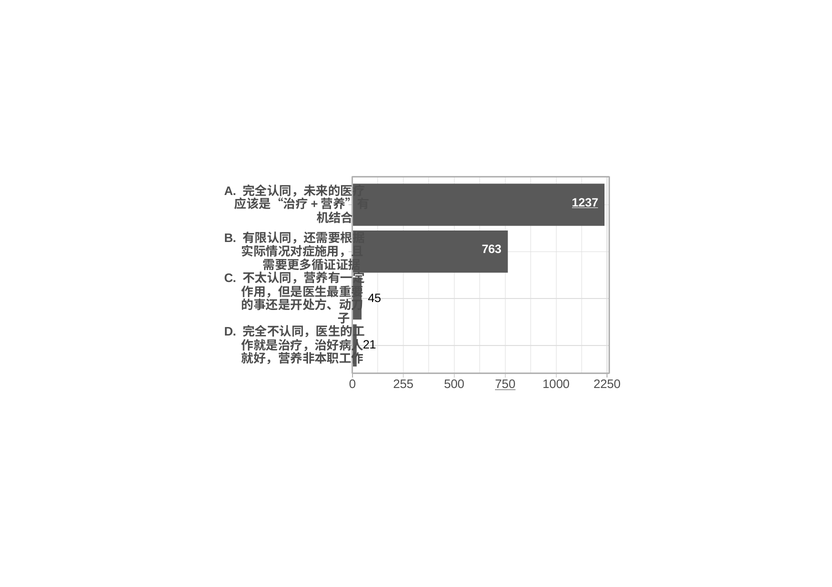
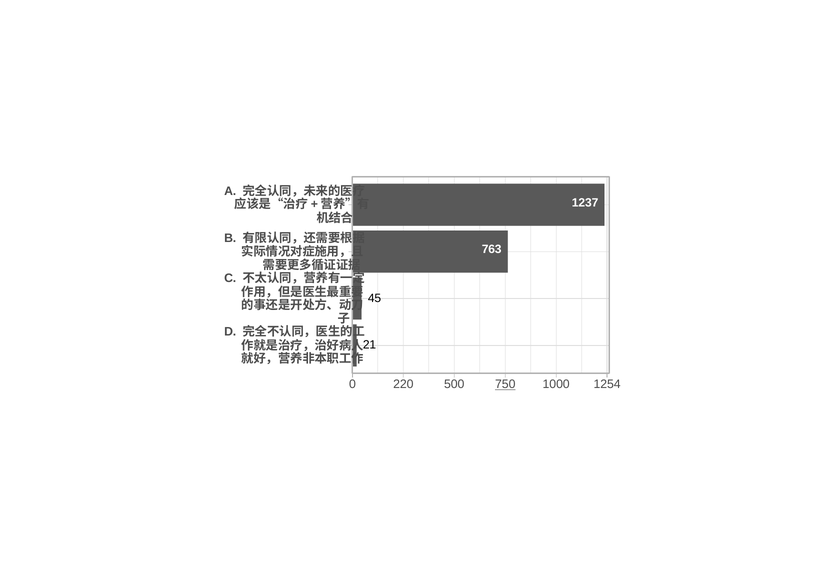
1237 underline: present -> none (585, 202)
255: 255 -> 220 (403, 384)
2250: 2250 -> 1254 (607, 384)
